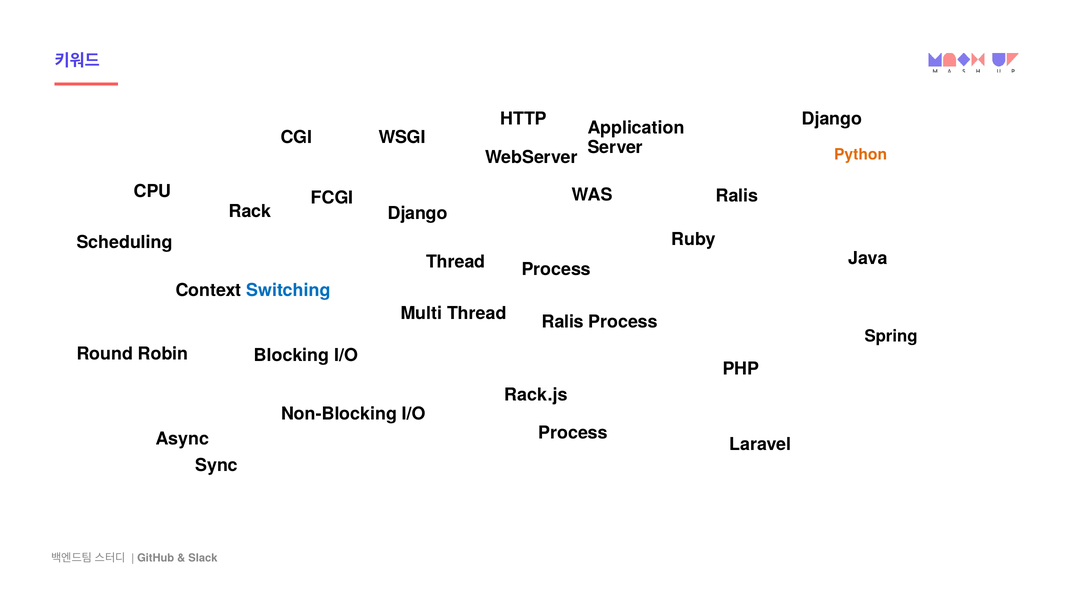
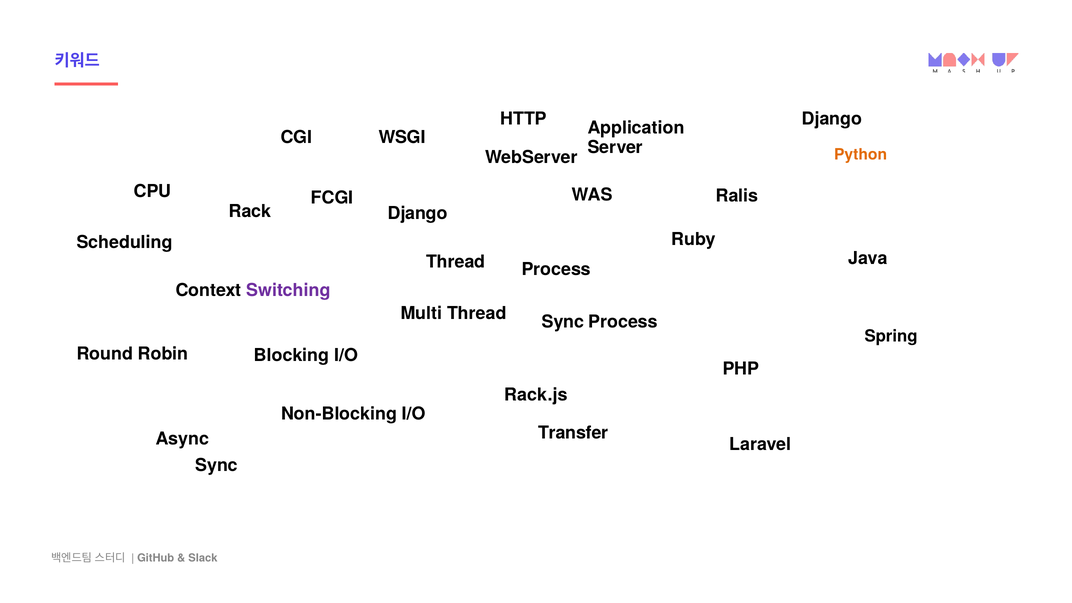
Switching colour: blue -> purple (288, 291)
Ralis: Ralis -> Sync (563, 322)
Process: Process -> Transfer (573, 433)
